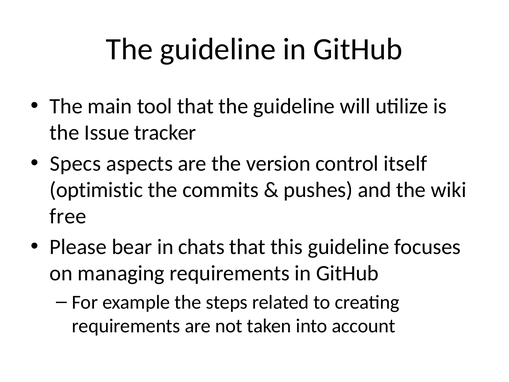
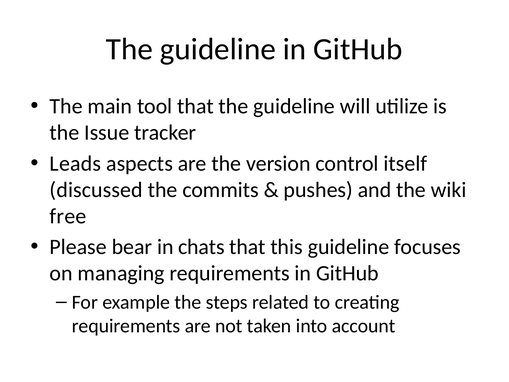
Specs: Specs -> Leads (75, 163)
optimistic: optimistic -> discussed (96, 190)
